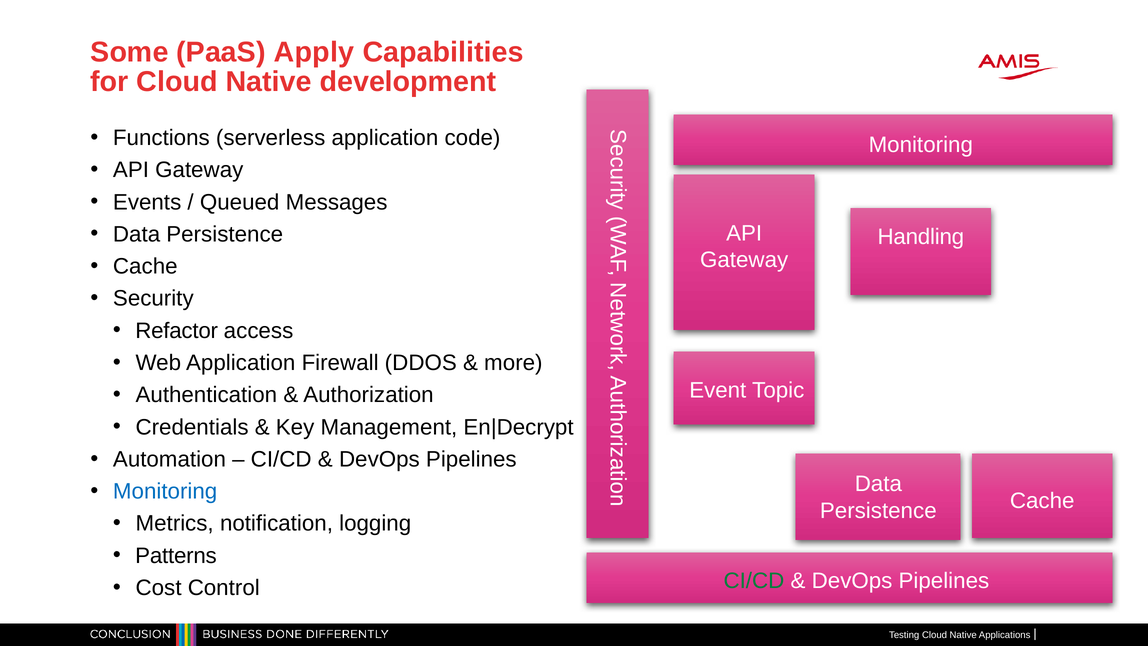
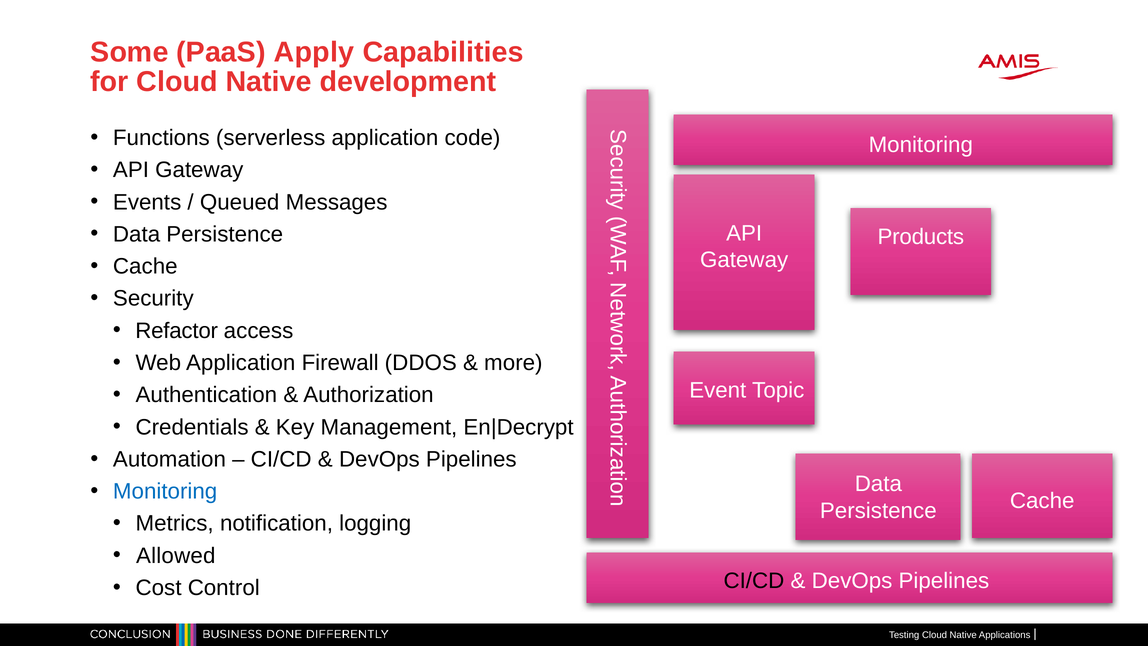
Handling: Handling -> Products (921, 237)
Patterns: Patterns -> Allowed (176, 556)
CI/CD colour: green -> black (754, 580)
